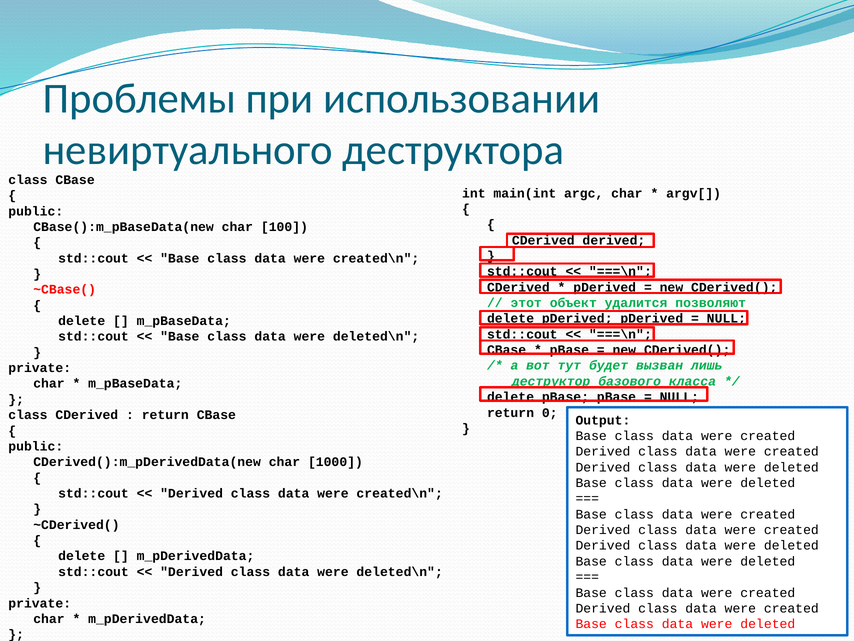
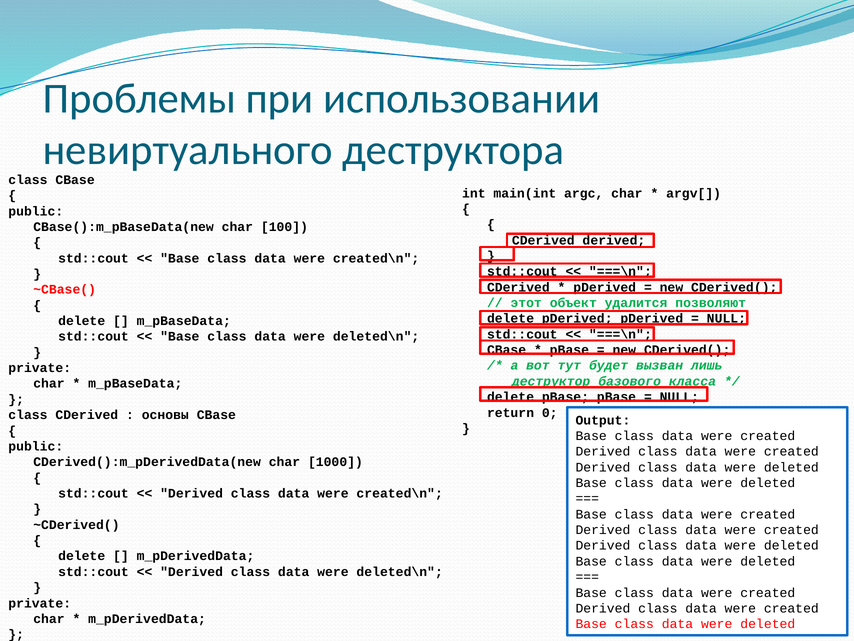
return: return -> основы (165, 415)
